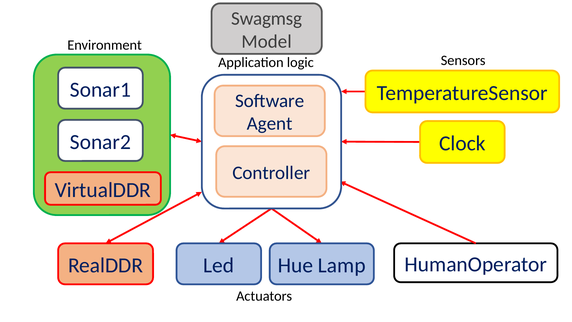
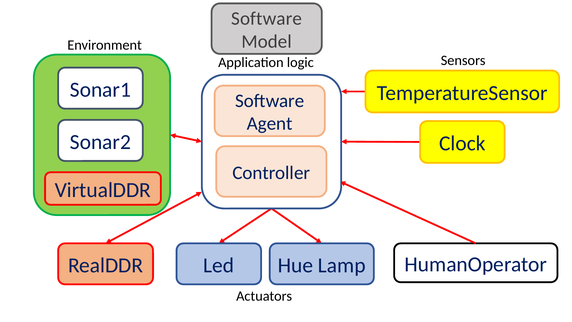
Swagmsg: Swagmsg -> Software (267, 19)
